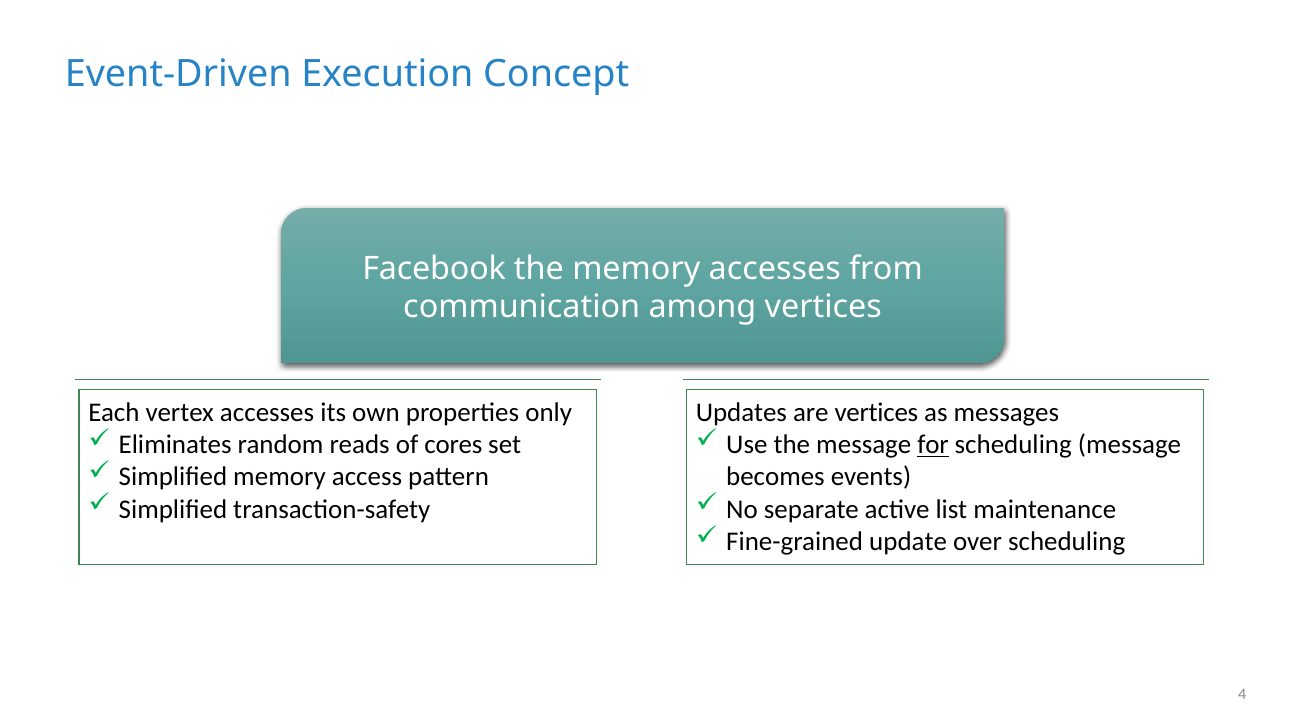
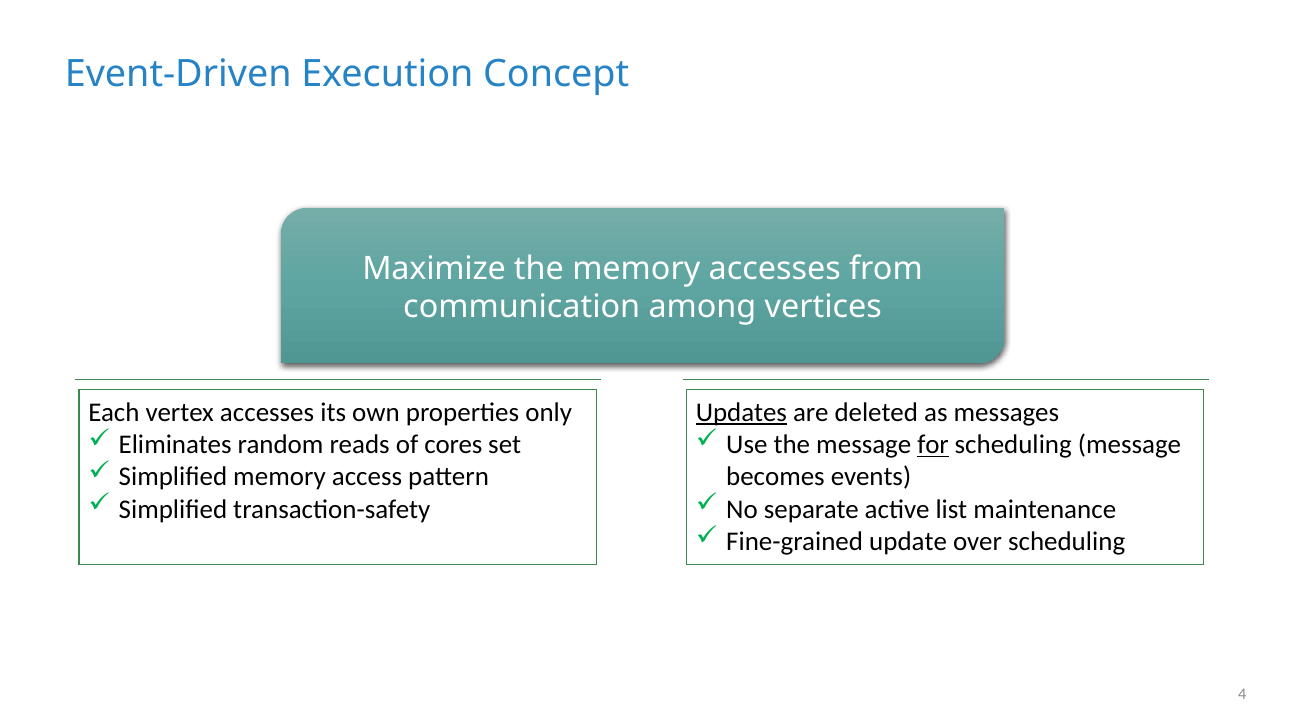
Facebook: Facebook -> Maximize (434, 269)
Updates underline: none -> present (741, 413)
are vertices: vertices -> deleted (876, 413)
